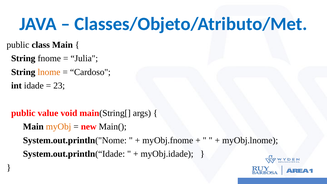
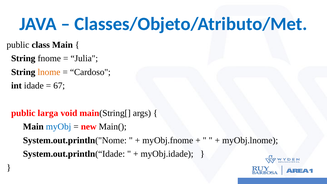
23: 23 -> 67 (59, 86)
value: value -> larga (48, 113)
myObj colour: orange -> blue (59, 127)
